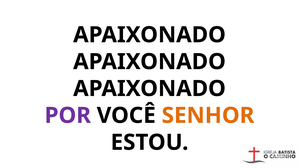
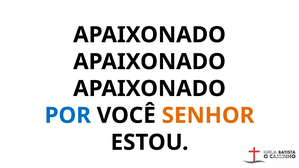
POR colour: purple -> blue (68, 116)
